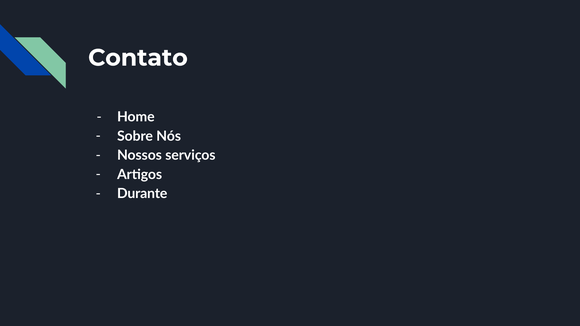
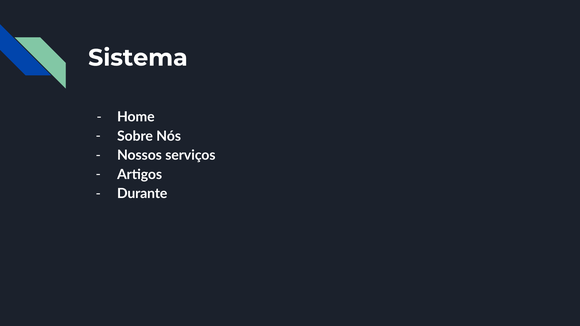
Contato: Contato -> Sistema (138, 58)
